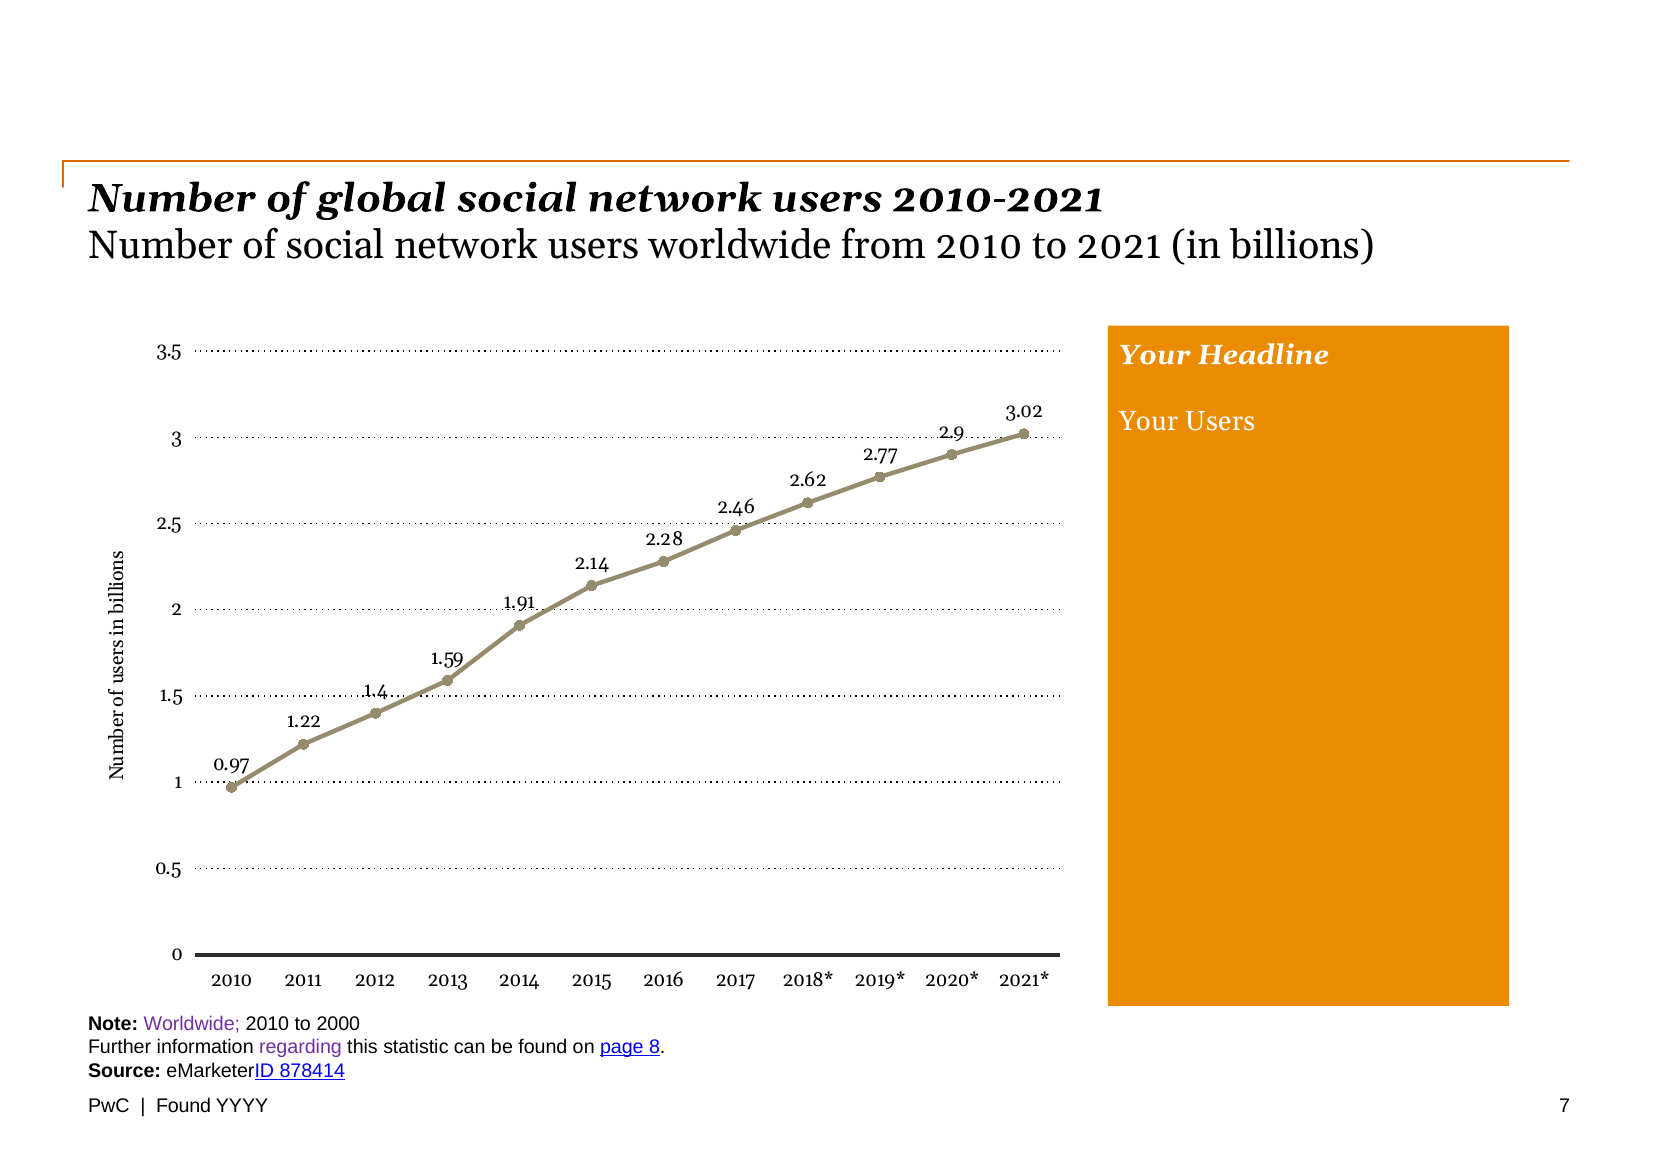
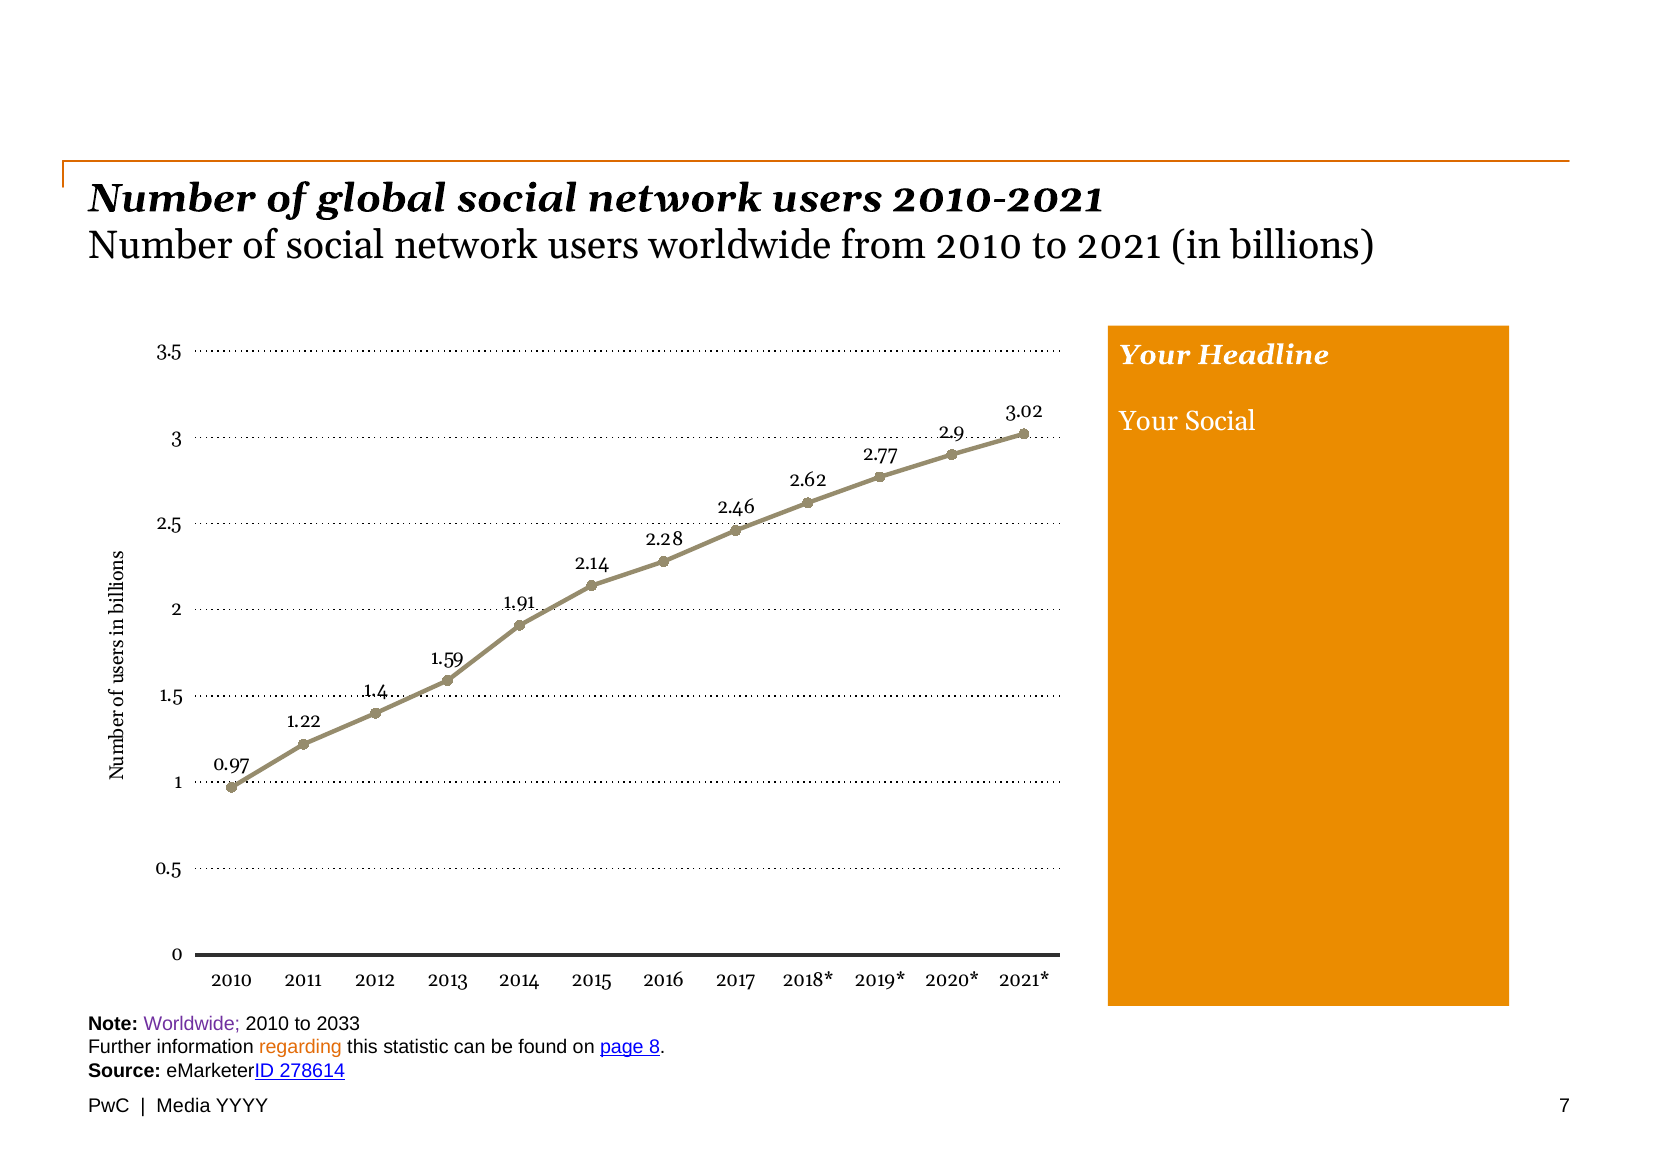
Your Users: Users -> Social (1220, 421)
2000: 2000 -> 2033 (338, 1024)
regarding colour: purple -> orange (300, 1048)
878414: 878414 -> 278614 (312, 1071)
Found: Found -> Media (183, 1106)
